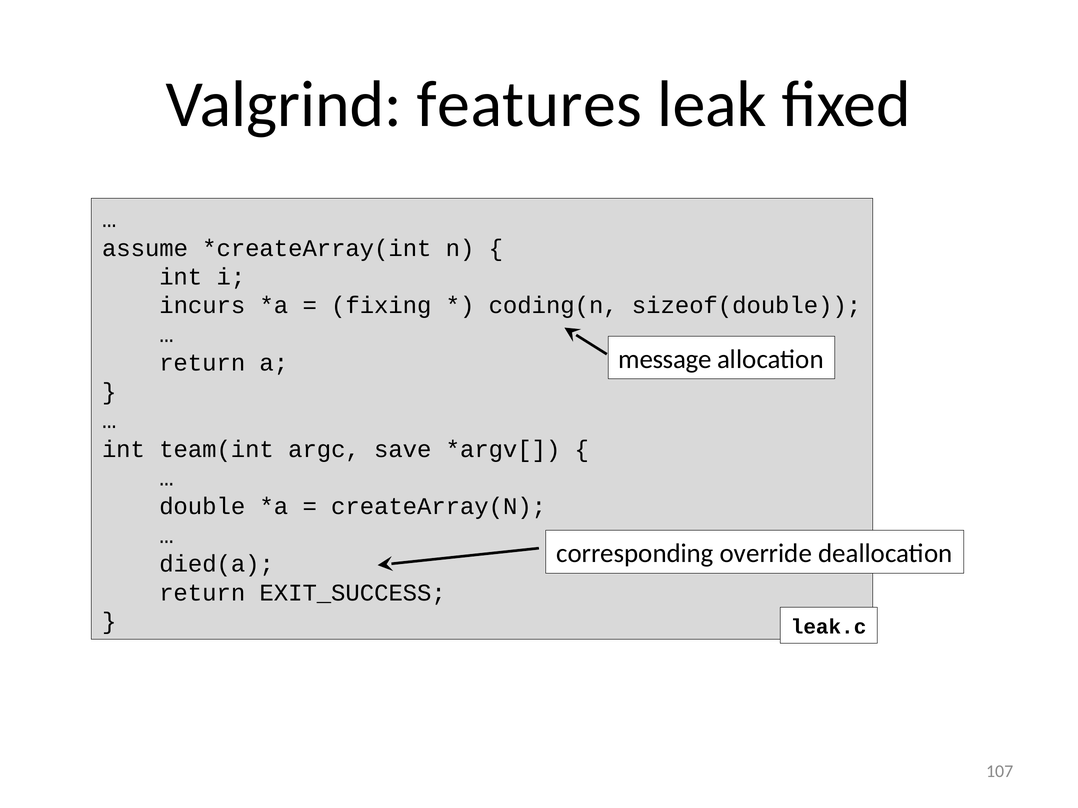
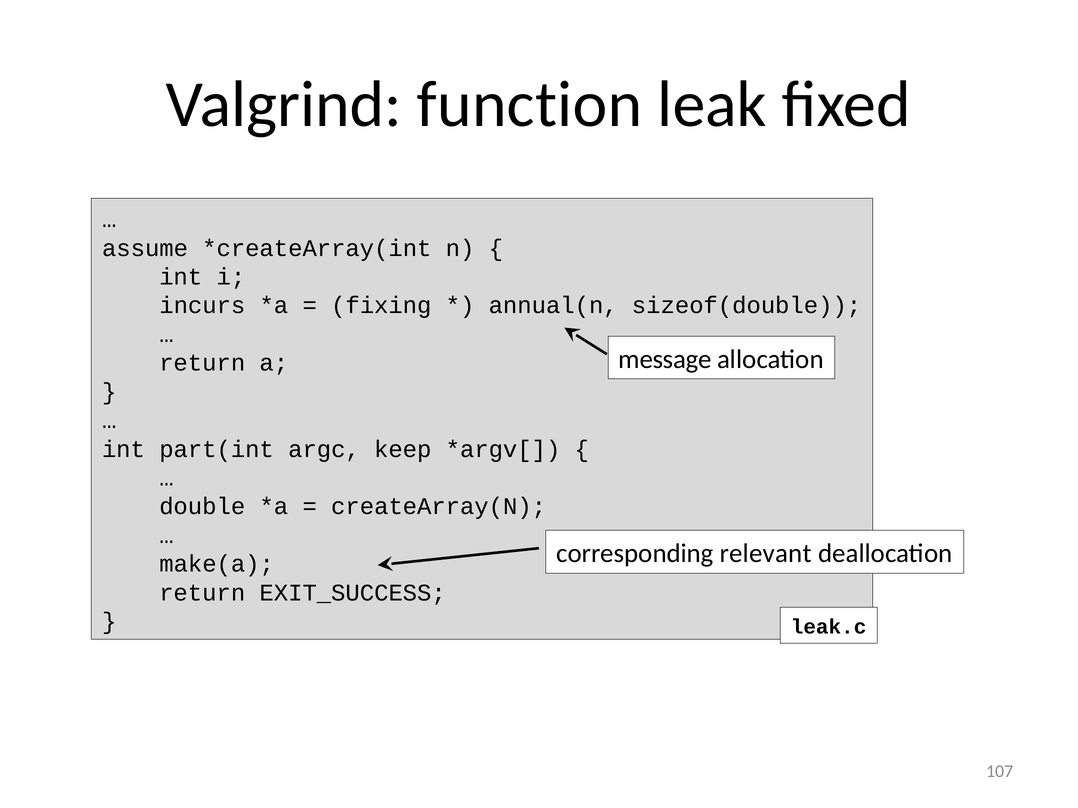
features: features -> function (530, 104)
coding(n: coding(n -> annual(n (553, 306)
team(int: team(int -> part(int (217, 449)
save: save -> keep (403, 449)
override: override -> relevant (766, 554)
died(a: died(a -> make(a (217, 564)
